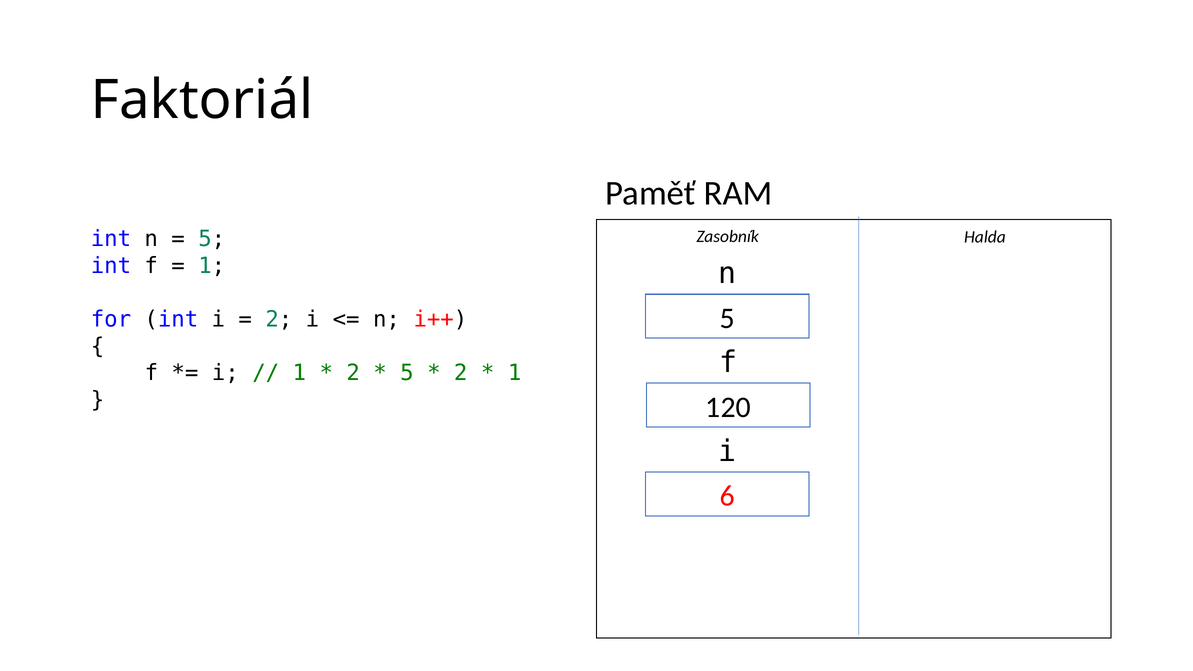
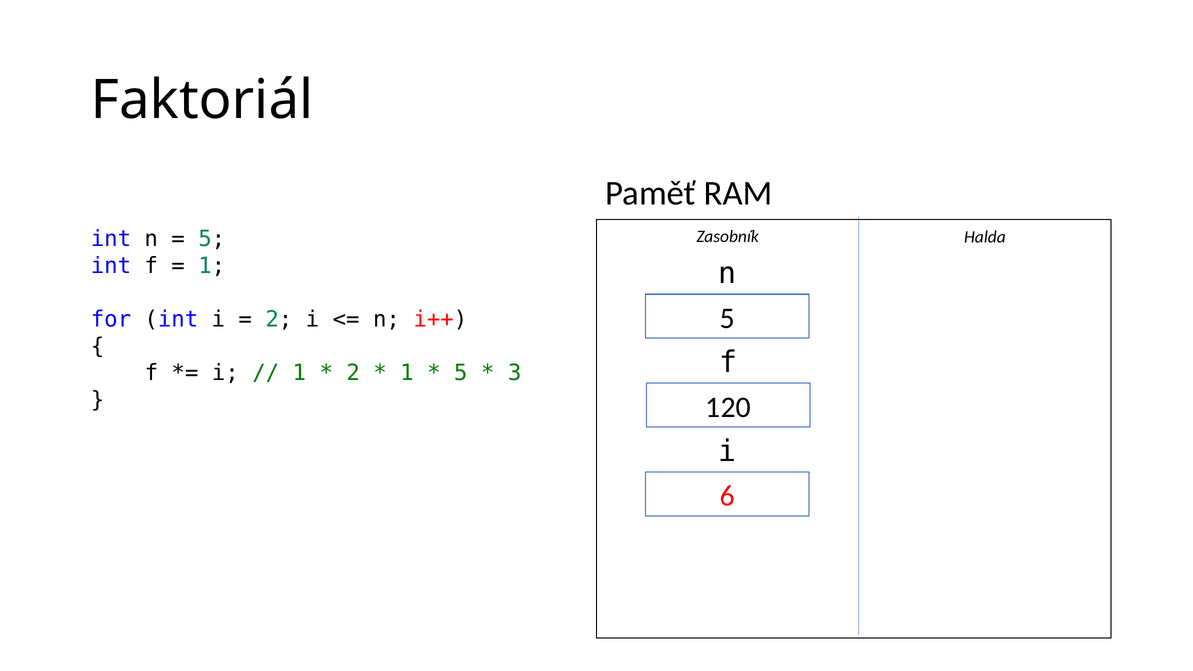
5: 5 -> 1 (407, 373)
2: 2 -> 5 (461, 373)
1: 1 -> 3 (515, 373)
